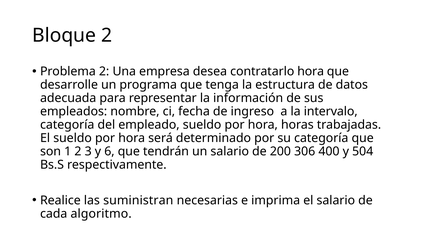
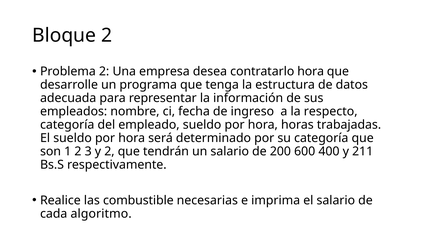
intervalo: intervalo -> respecto (331, 111)
y 6: 6 -> 2 (109, 151)
306: 306 -> 600 (305, 151)
504: 504 -> 211 (363, 151)
suministran: suministran -> combustible (138, 200)
